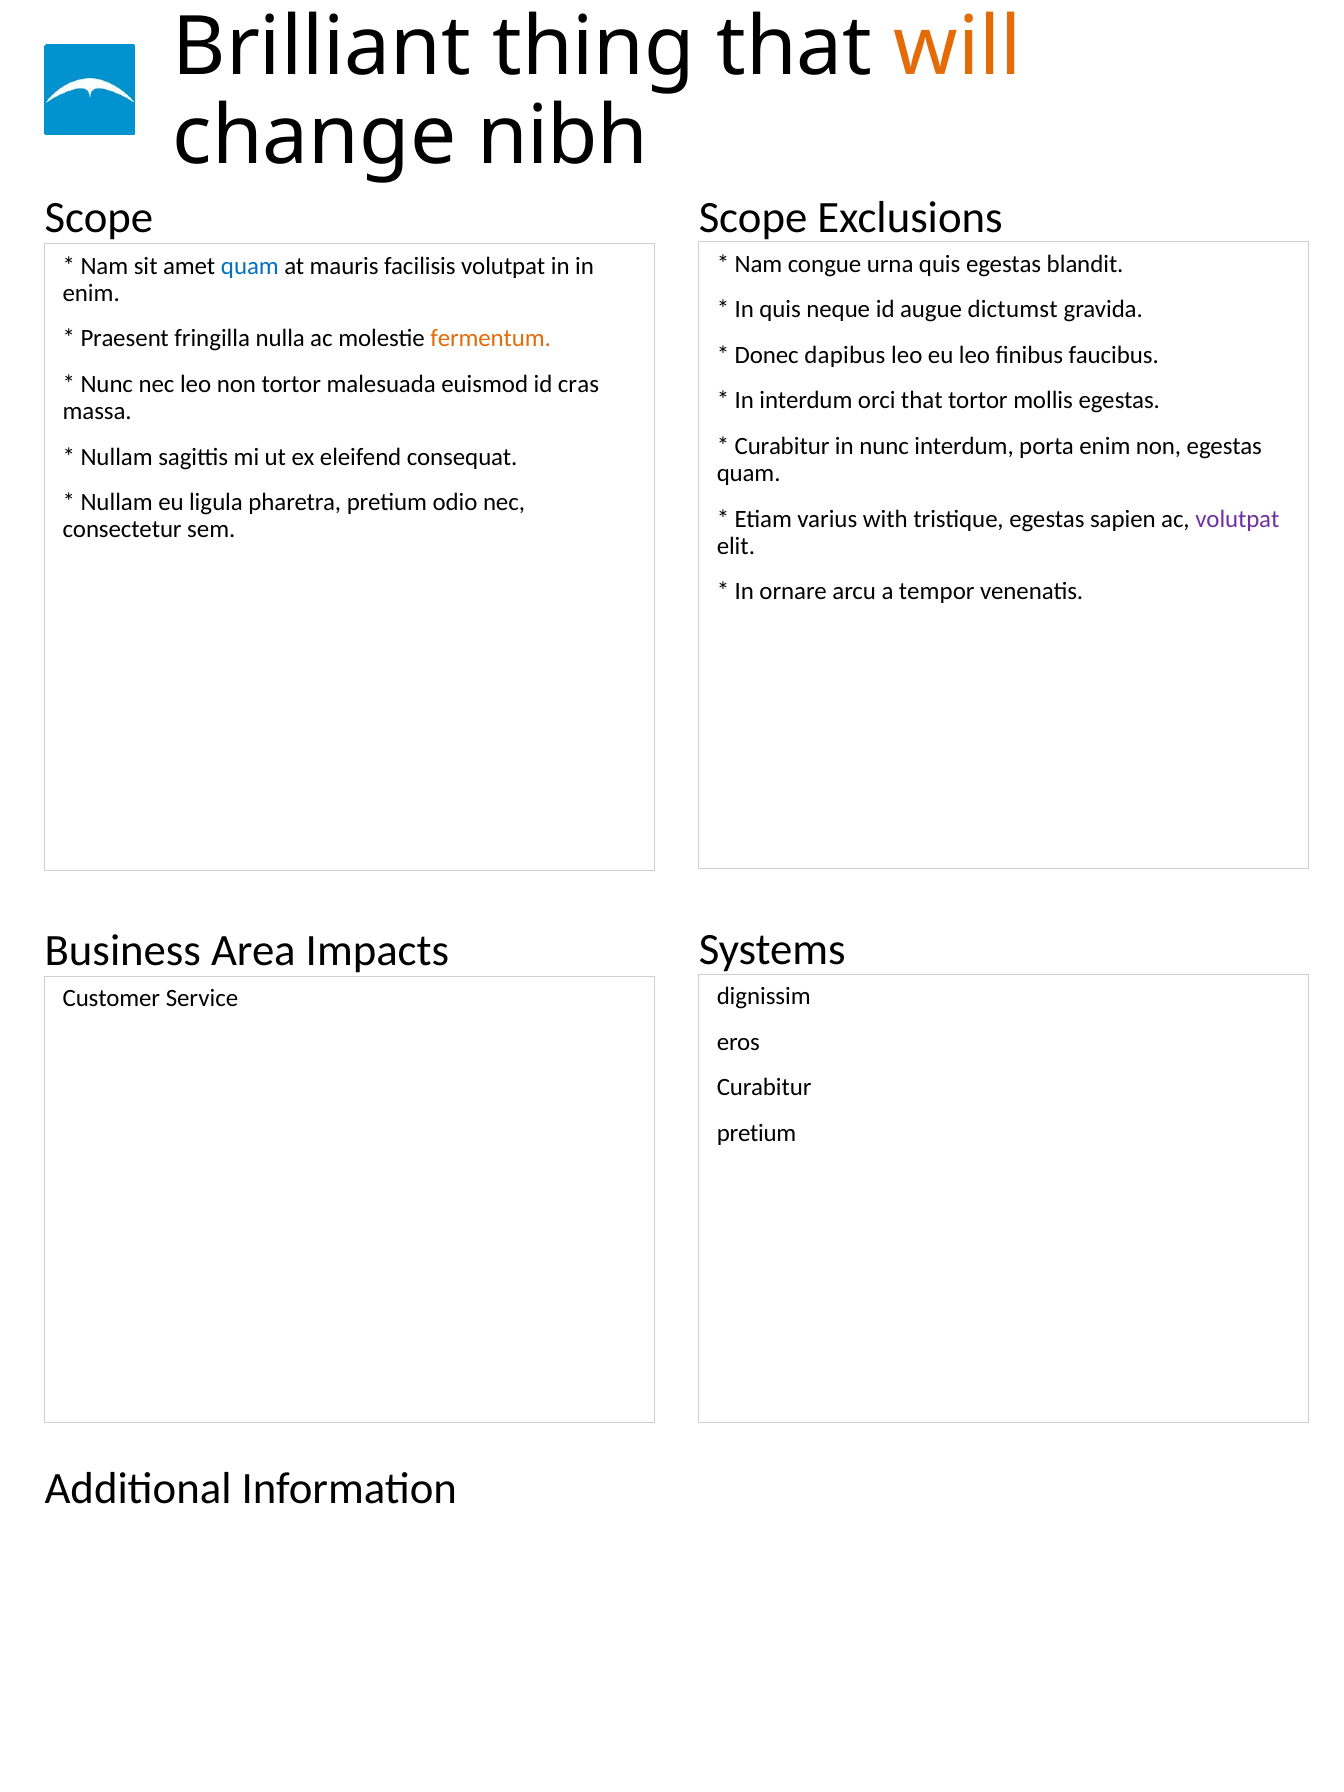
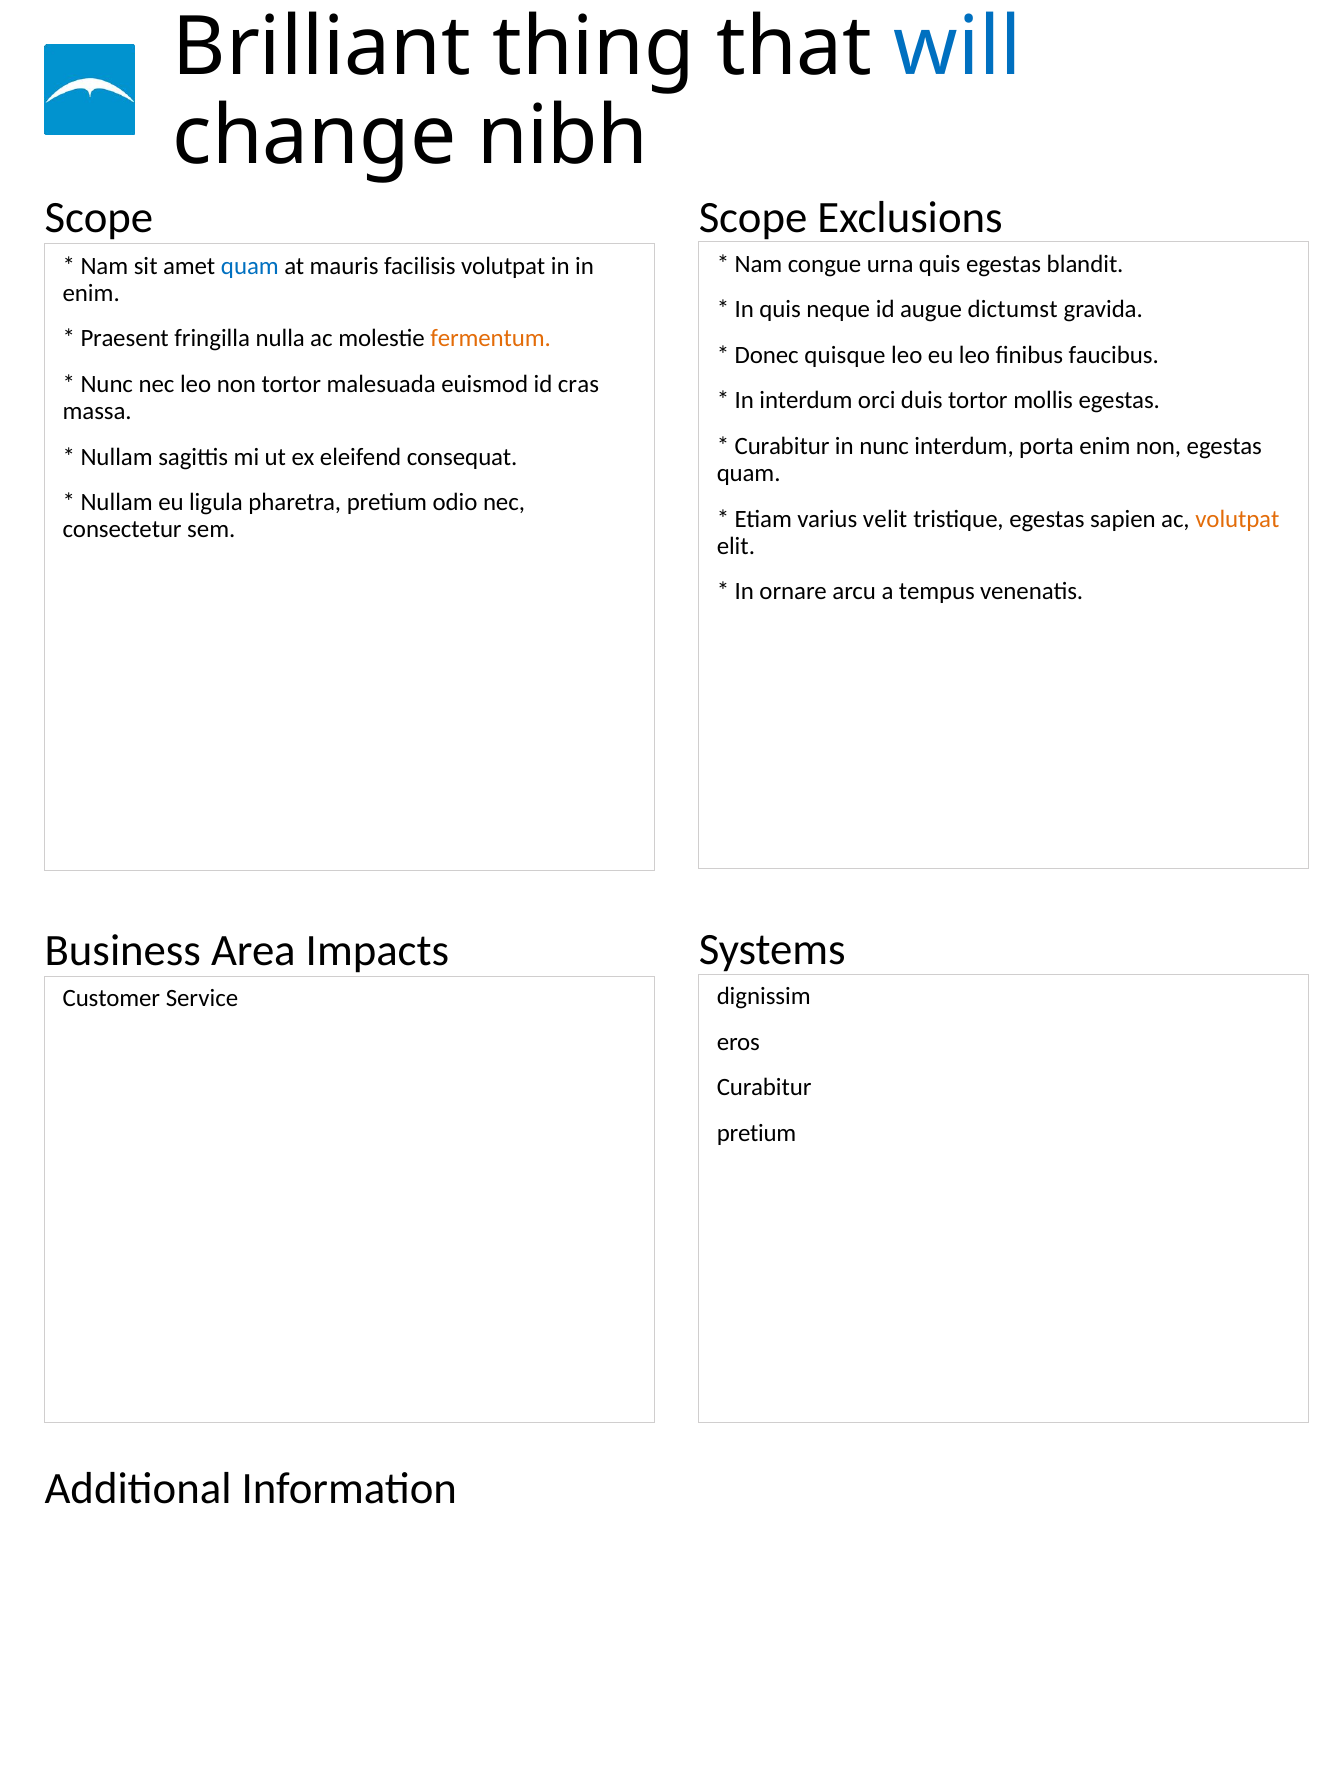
will colour: orange -> blue (958, 48)
dapibus: dapibus -> quisque (845, 355)
orci that: that -> duis (922, 401)
with: with -> velit (885, 519)
volutpat colour: purple -> orange (1237, 519)
tempor: tempor -> tempus (937, 592)
